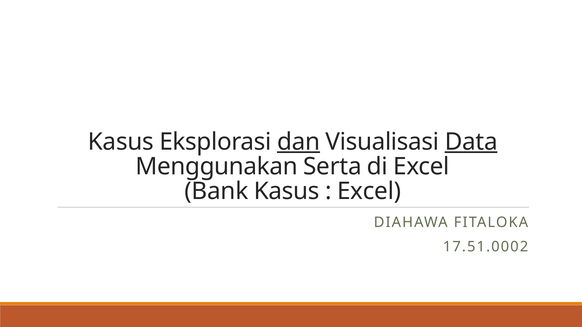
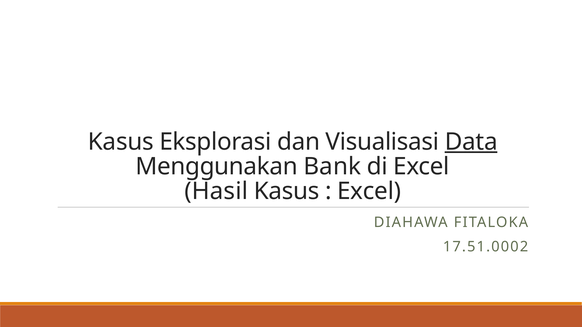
dan underline: present -> none (299, 142)
Serta: Serta -> Bank (332, 167)
Bank: Bank -> Hasil (216, 191)
